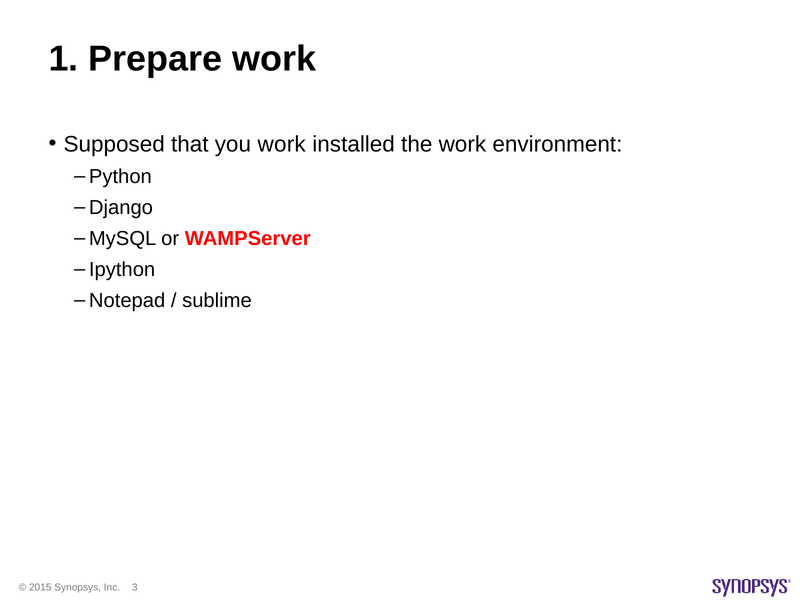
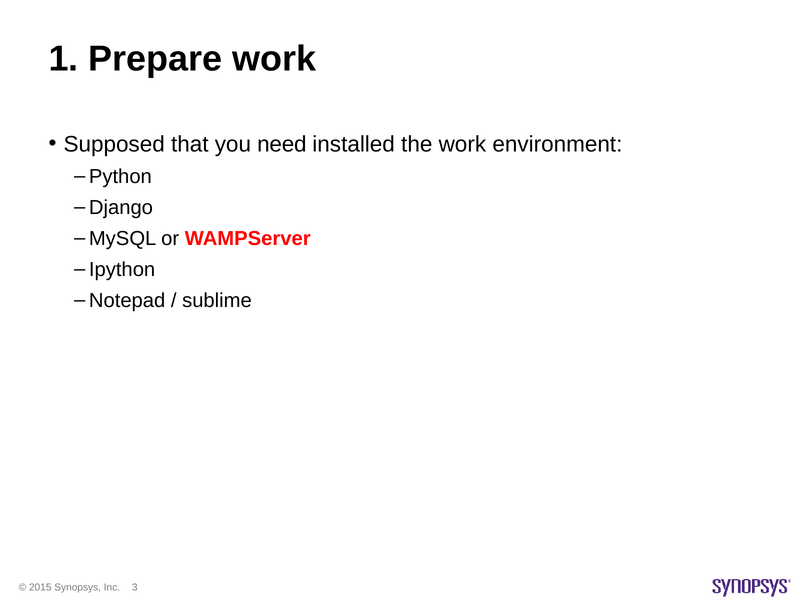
you work: work -> need (282, 144)
